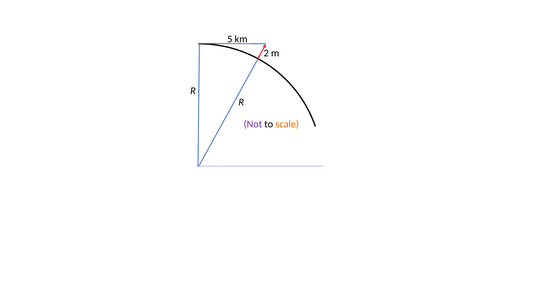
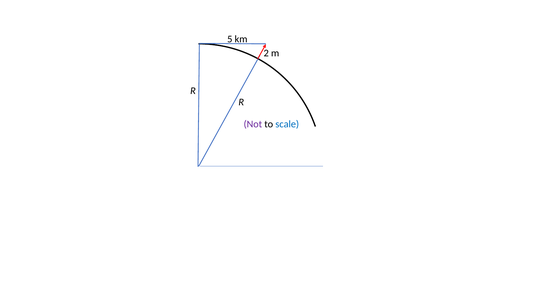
scale colour: orange -> blue (287, 125)
